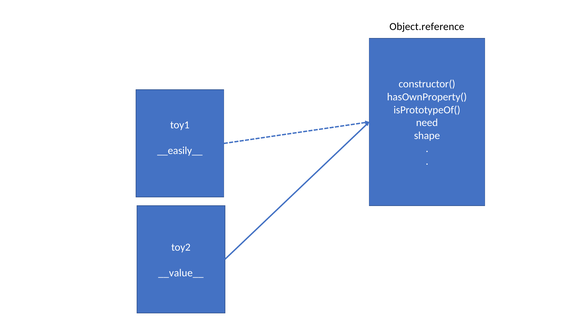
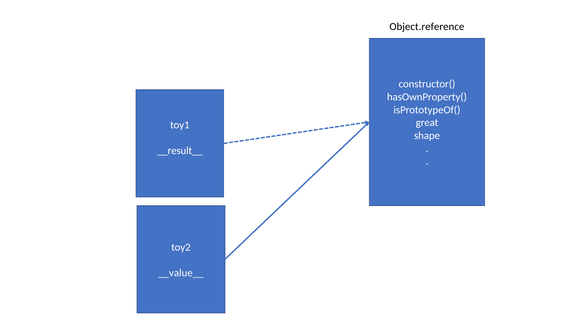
need: need -> great (427, 123)
__easily__: __easily__ -> __result__ (180, 151)
